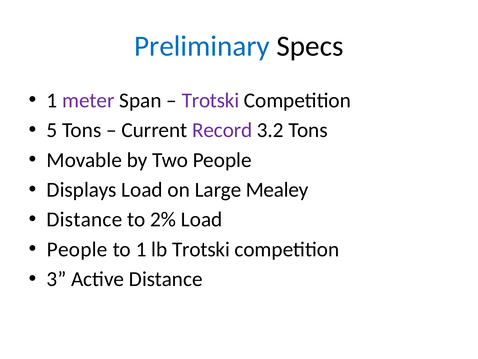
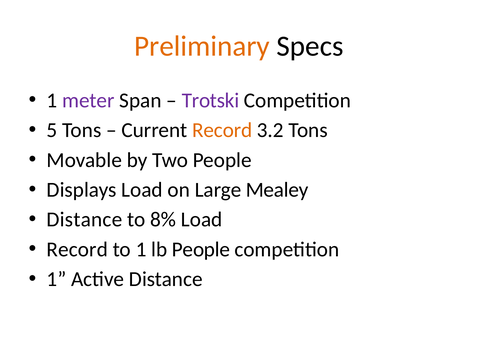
Preliminary colour: blue -> orange (202, 46)
Record colour: purple -> orange (222, 130)
2%: 2% -> 8% (163, 219)
People: People -> Record (77, 249)
lb Trotski: Trotski -> People (201, 249)
3: 3 -> 1 (56, 279)
